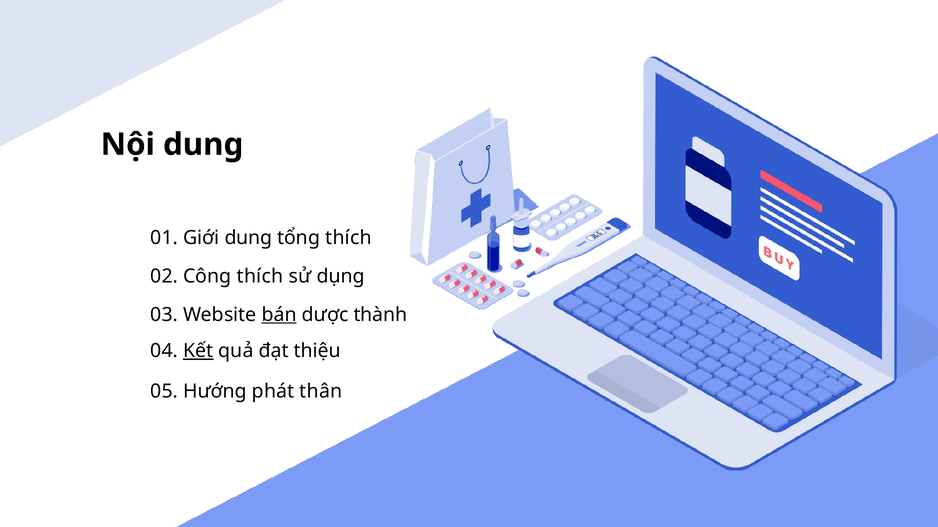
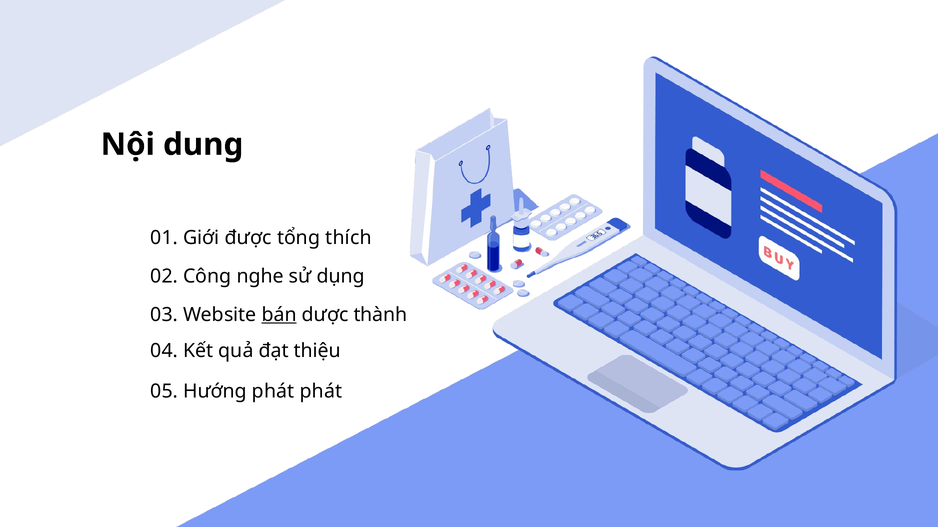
Giới dung: dung -> được (248, 238)
Công thích: thích -> nghe (260, 277)
Kết underline: present -> none (198, 351)
phát thân: thân -> phát (321, 392)
